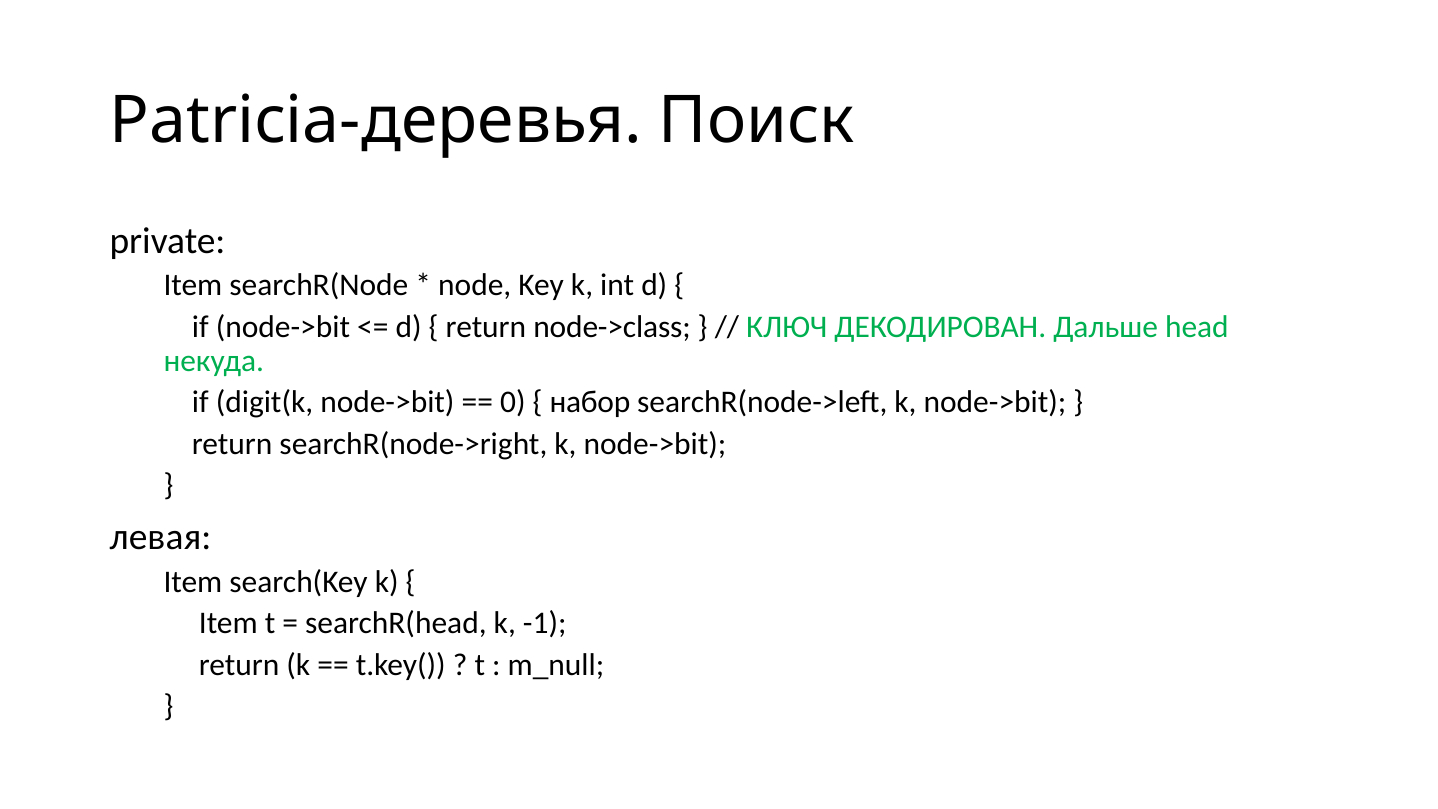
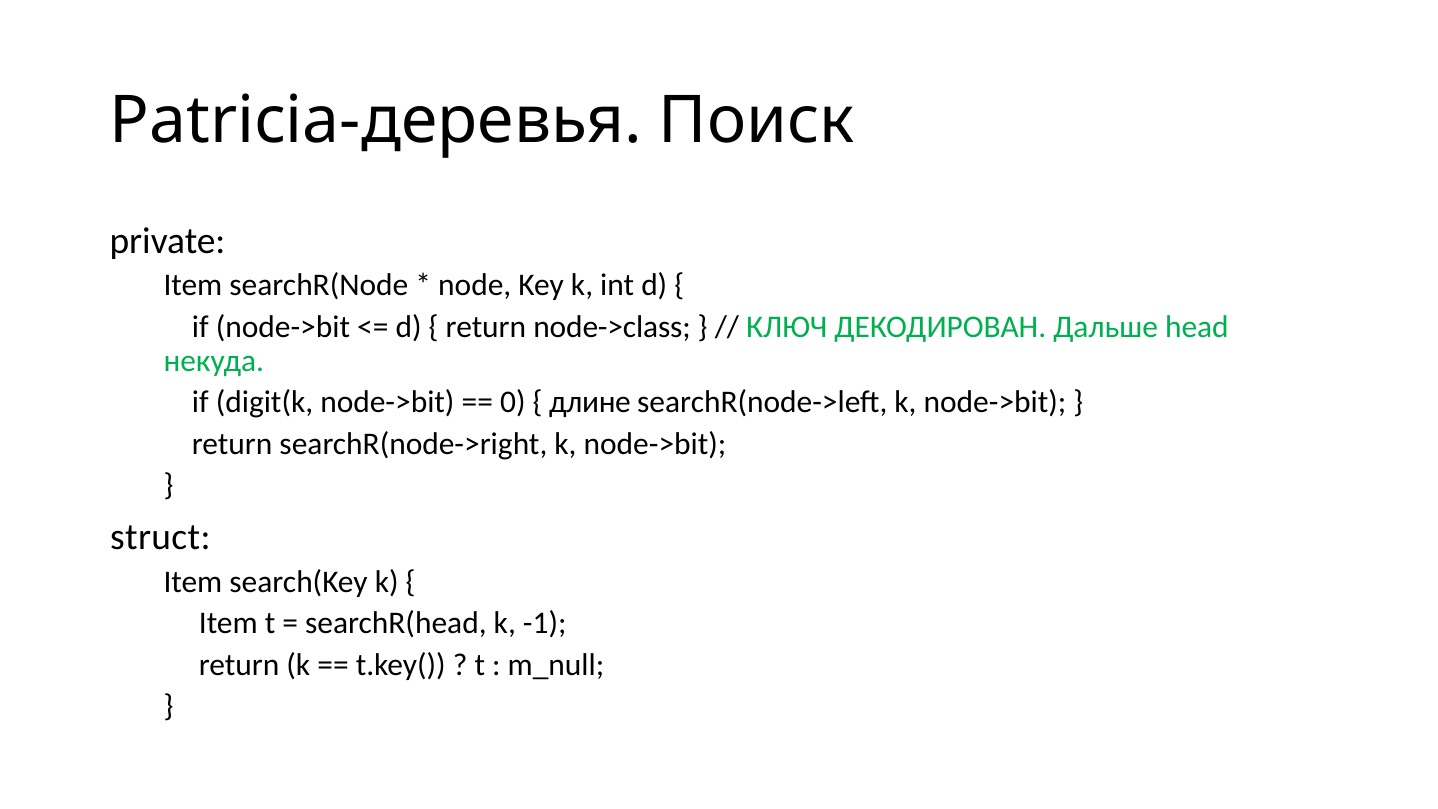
набор: набор -> длине (590, 402)
левая: левая -> struct (160, 537)
